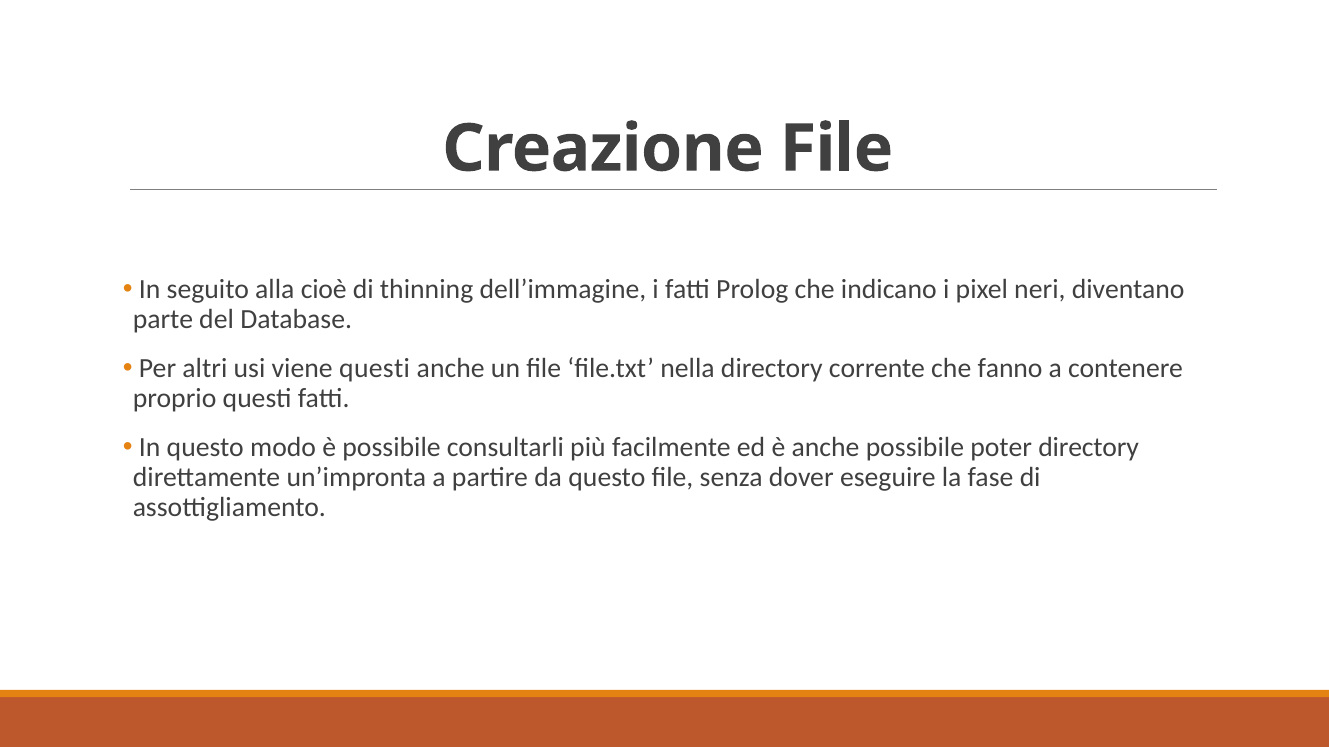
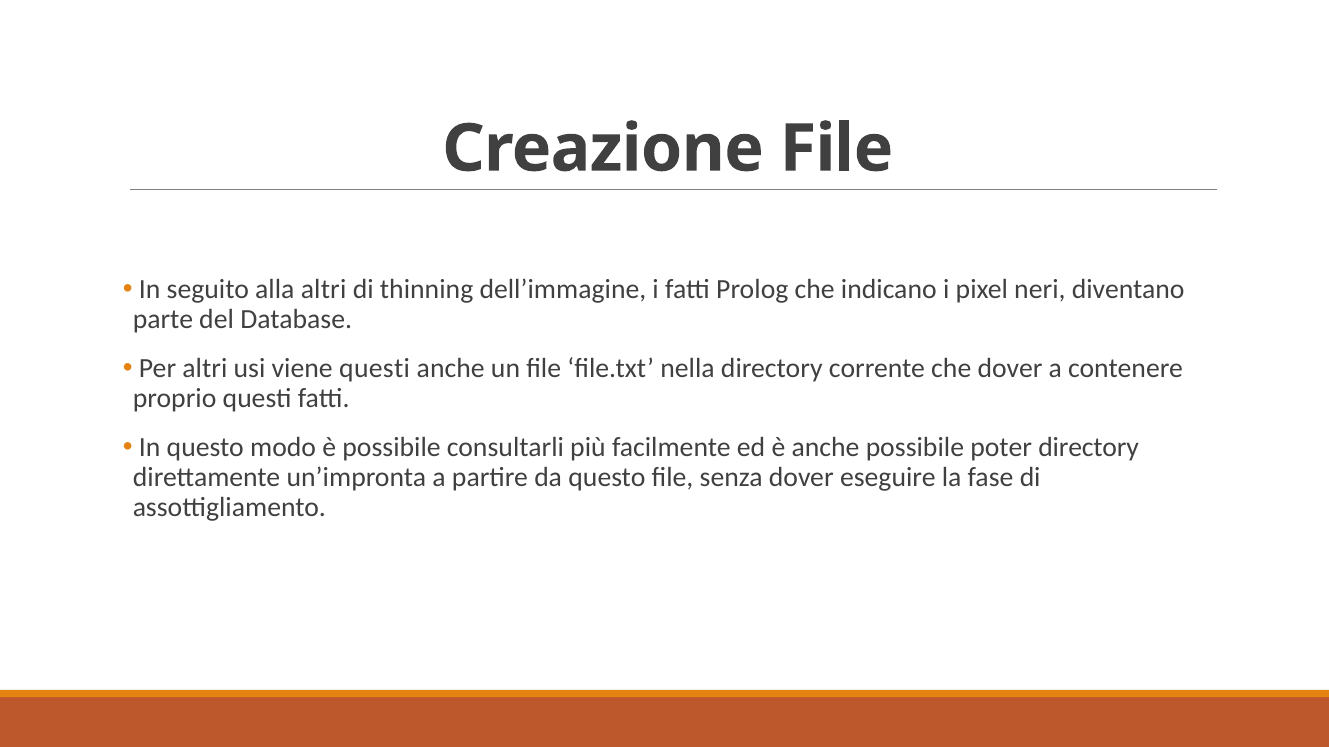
alla cioè: cioè -> altri (324, 290)
che fanno: fanno -> dover (1010, 369)
